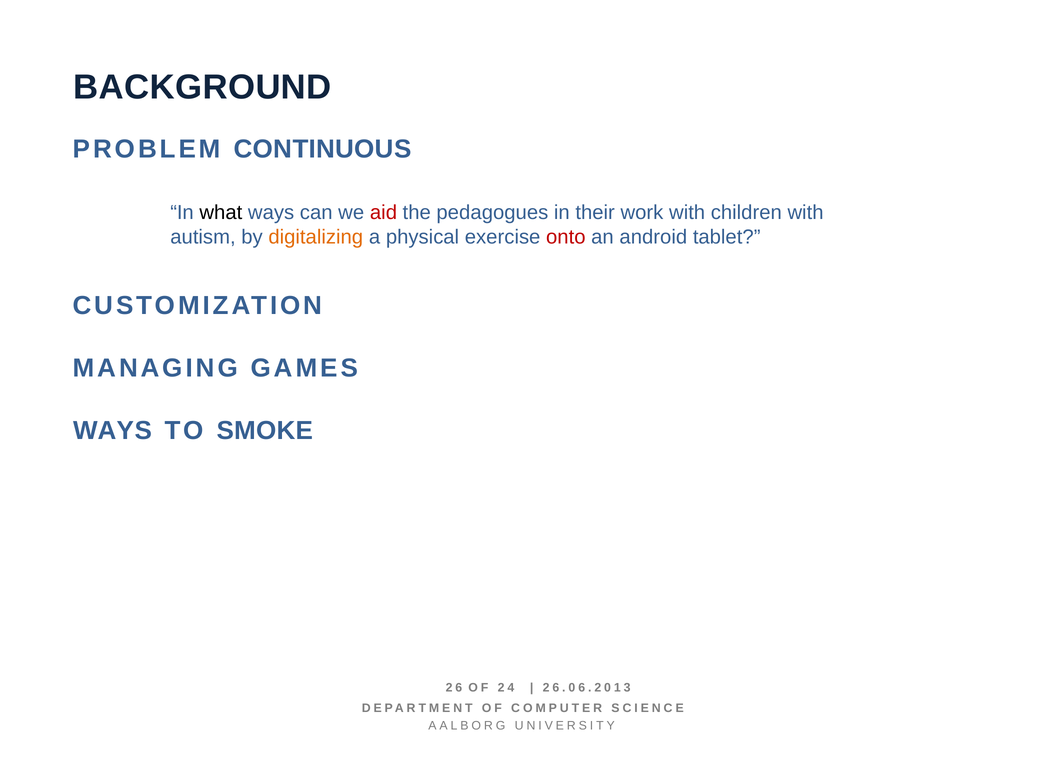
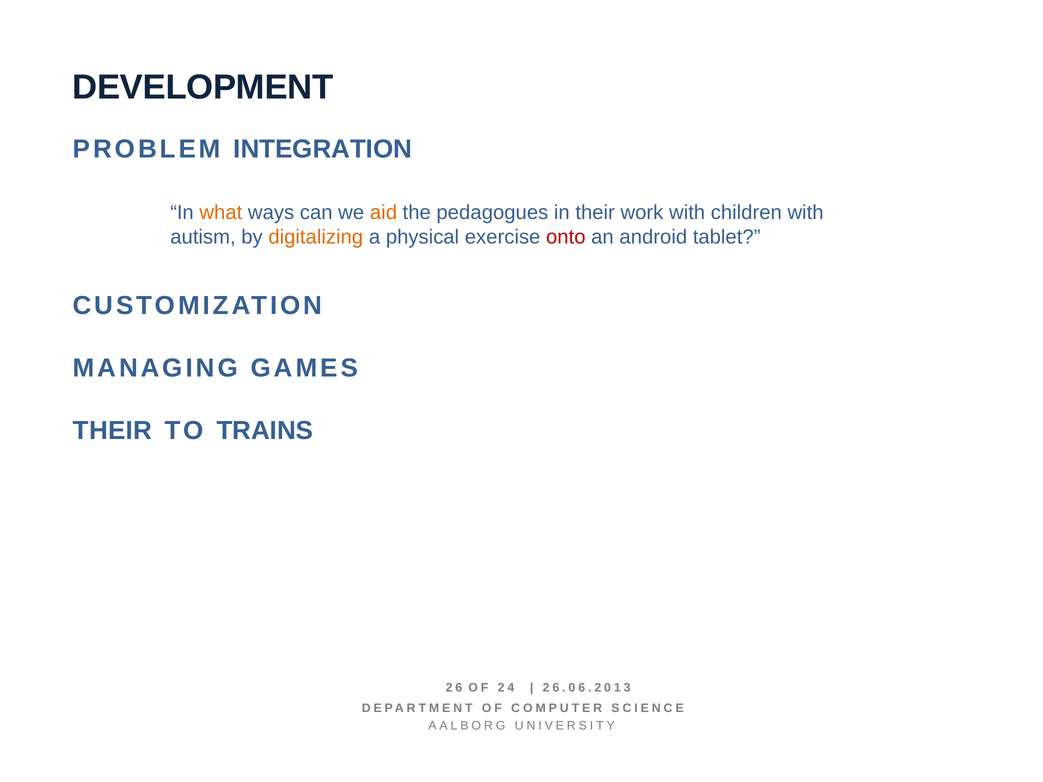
BACKGROUND: BACKGROUND -> DEVELOPMENT (203, 87)
CONTINUOUS: CONTINUOUS -> INTEGRATION (323, 149)
what colour: black -> orange (221, 213)
aid colour: red -> orange (383, 213)
WAYS: WAYS -> THEIR (113, 431)
SMOKE: SMOKE -> TRAINS (265, 431)
